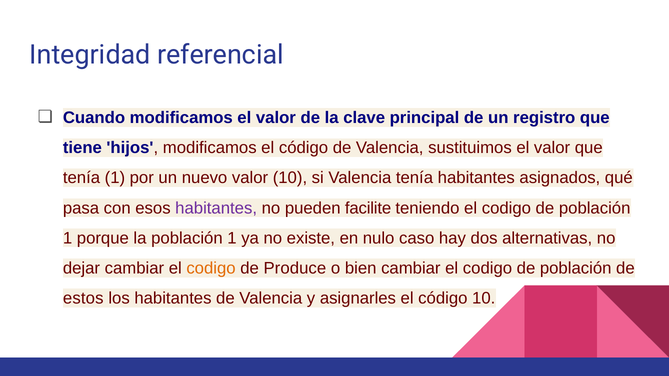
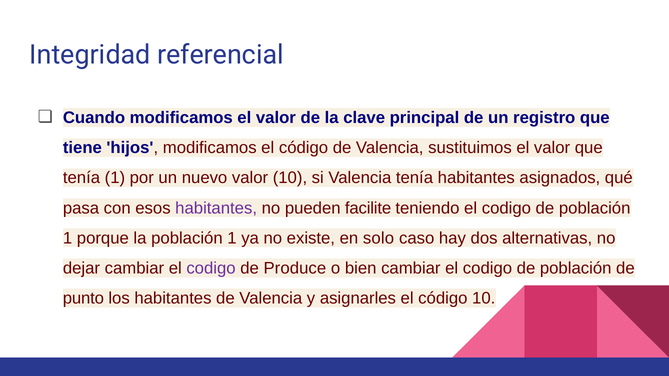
nulo: nulo -> solo (379, 238)
codigo colour: orange -> purple (211, 268)
estos: estos -> punto (83, 299)
